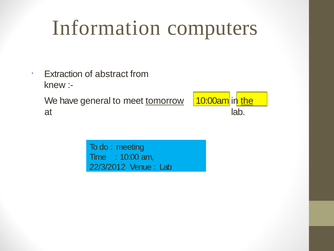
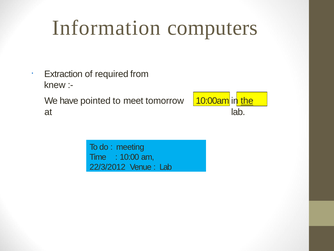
abstract: abstract -> required (112, 74)
general: general -> pointed (95, 101)
tomorrow underline: present -> none (165, 101)
